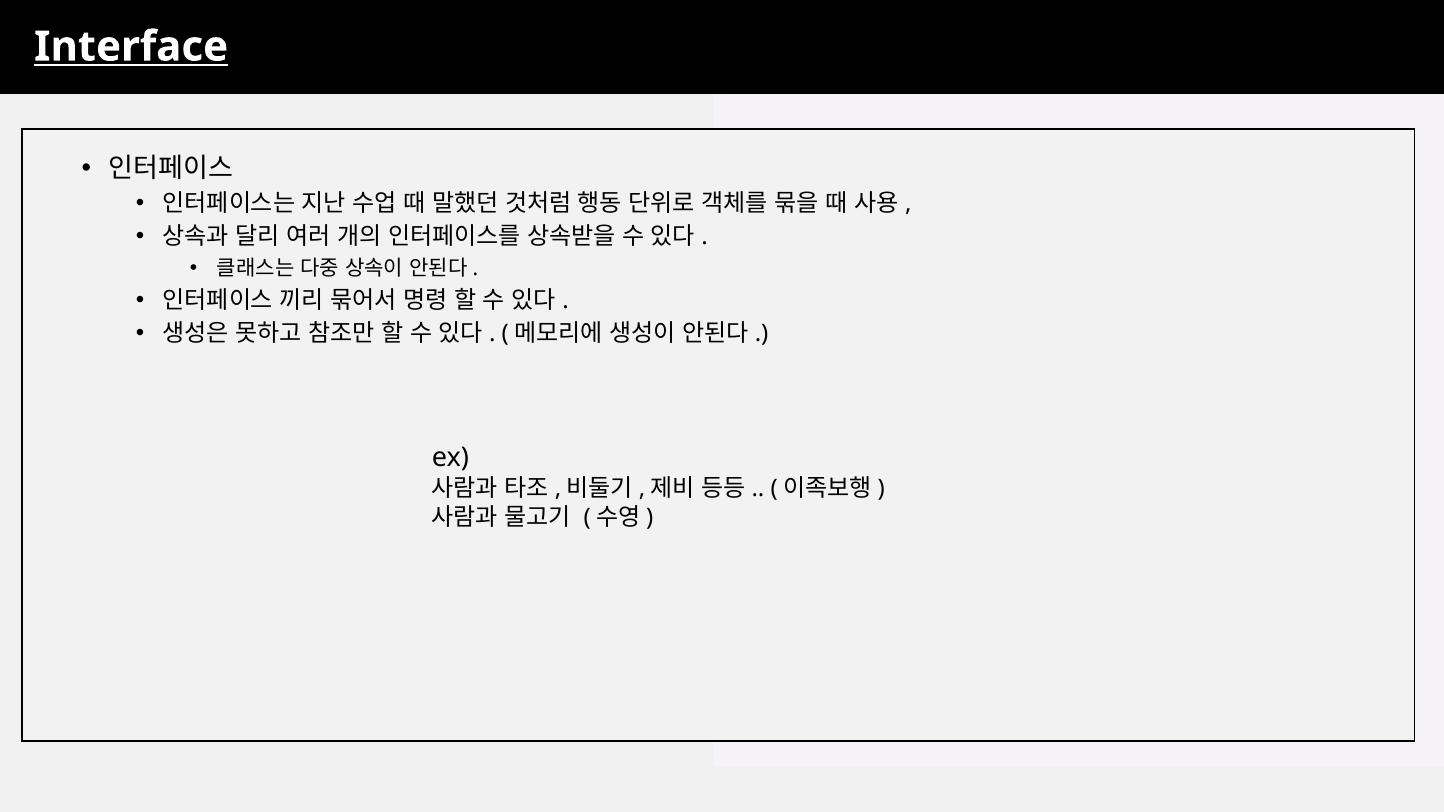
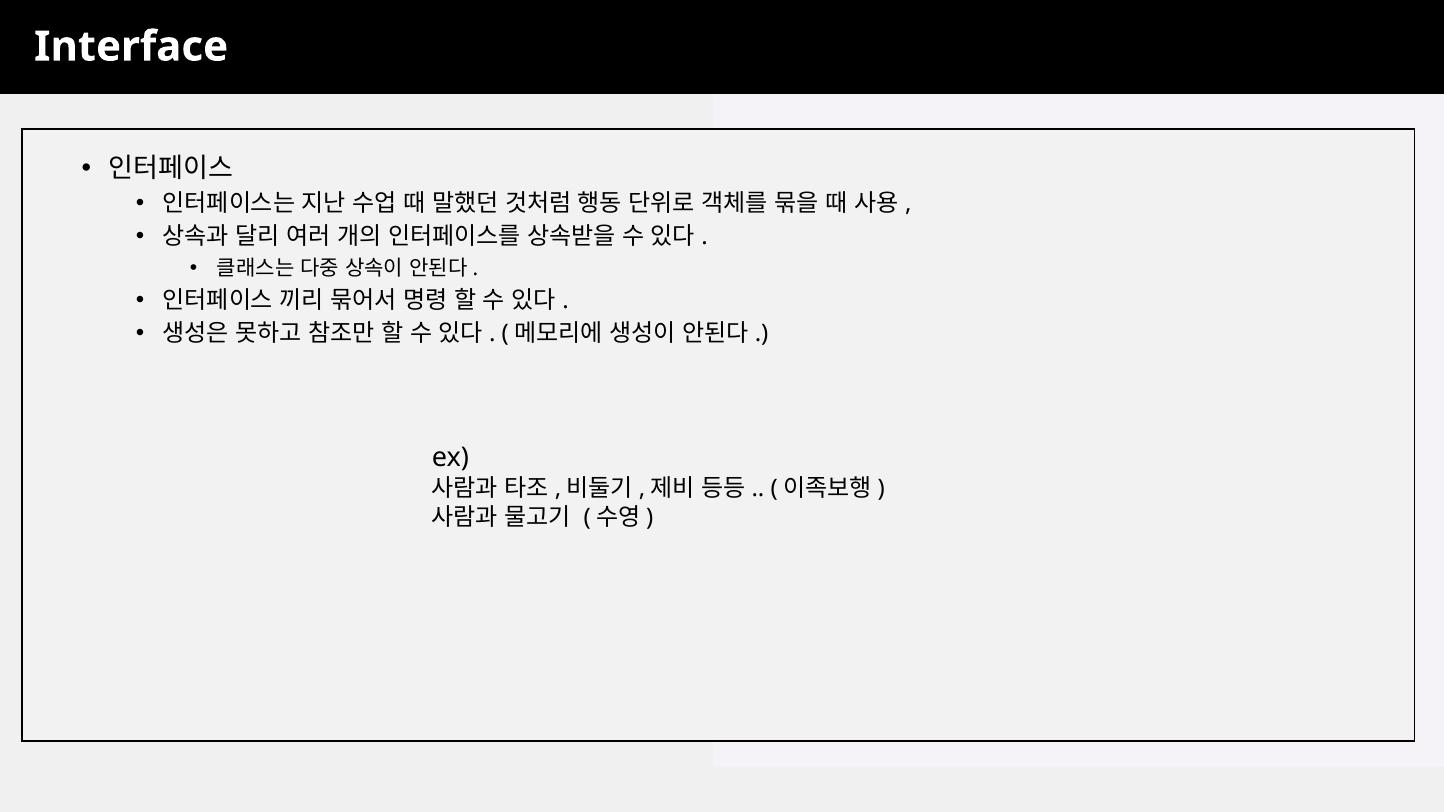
Interface underline: present -> none (131, 47)
